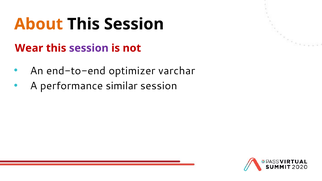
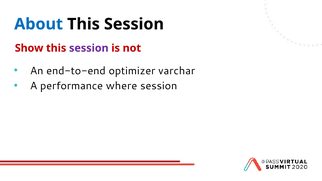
About colour: orange -> blue (39, 24)
Wear: Wear -> Show (29, 48)
similar: similar -> where (122, 86)
